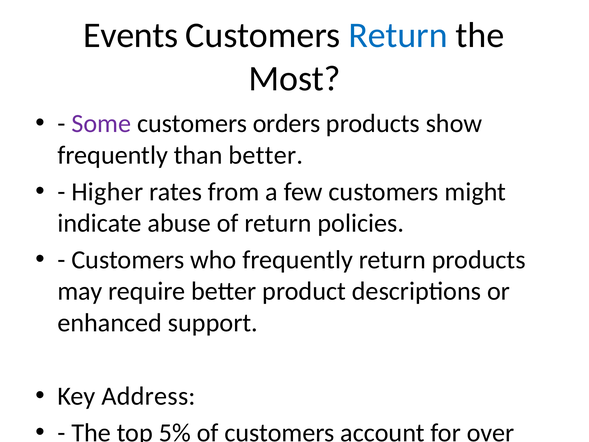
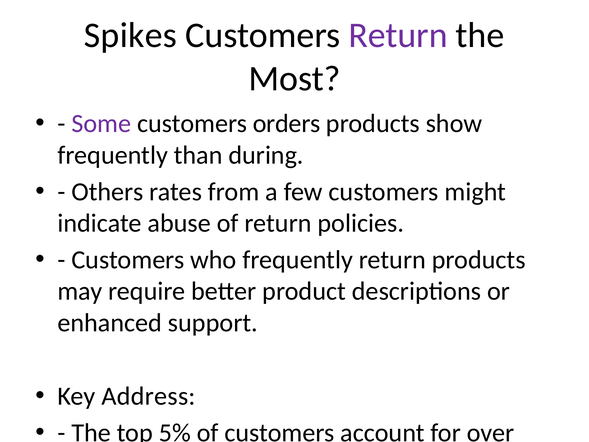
Events: Events -> Spikes (130, 35)
Return colour: blue -> purple (398, 35)
than better: better -> during (266, 155)
Higher: Higher -> Others (107, 192)
